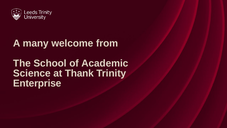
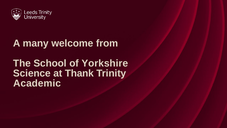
Academic: Academic -> Yorkshire (105, 63)
Enterprise: Enterprise -> Academic (37, 83)
